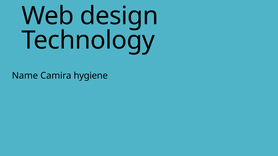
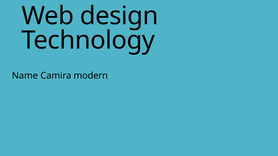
hygiene: hygiene -> modern (91, 76)
